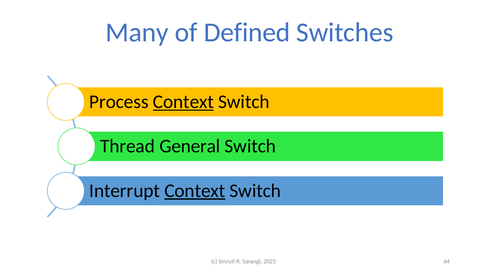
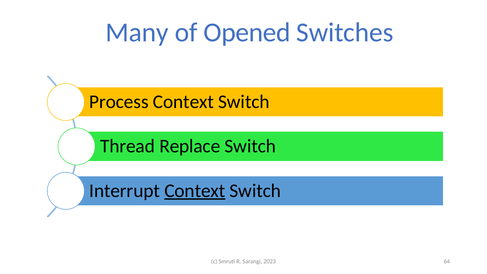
Defined: Defined -> Opened (247, 32)
Context underline: present -> none (183, 102)
General: General -> Replace (190, 146)
